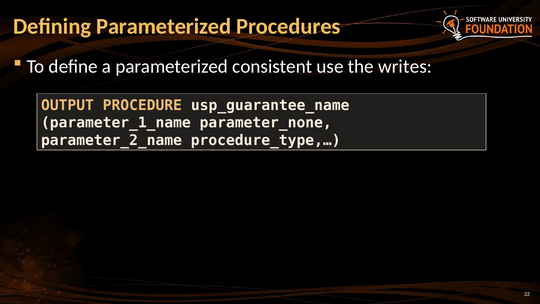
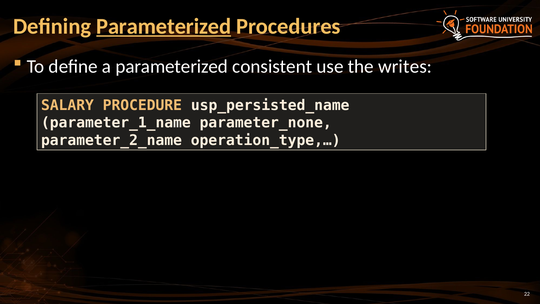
Parameterized underline: none -> present (164, 26)
OUTPUT: OUTPUT -> SALARY (67, 105)
usp_guarantee_name: usp_guarantee_name -> usp_persisted_name (270, 105)
procedure_type,…: procedure_type,… -> operation_type,… (266, 140)
